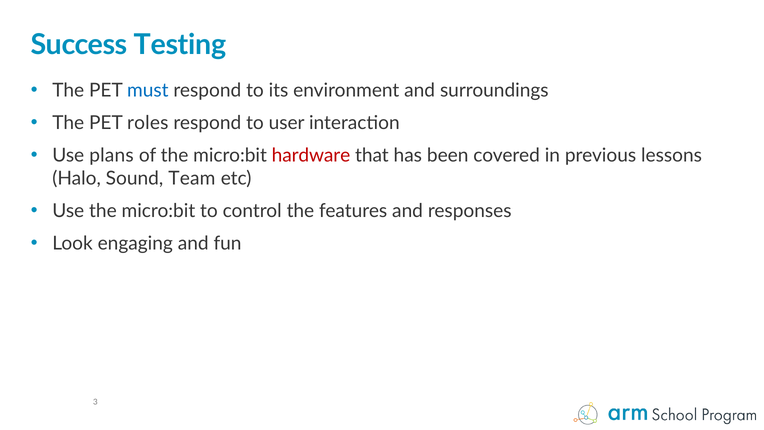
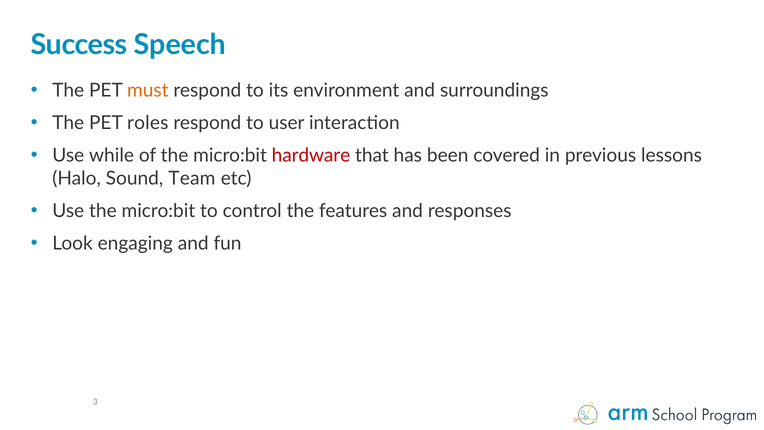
Testing: Testing -> Speech (180, 45)
must colour: blue -> orange (148, 90)
plans: plans -> while (112, 155)
